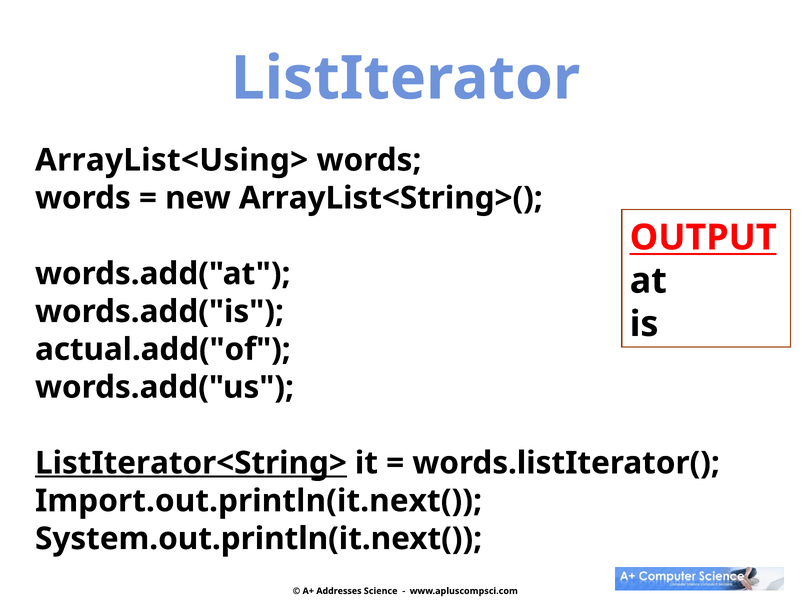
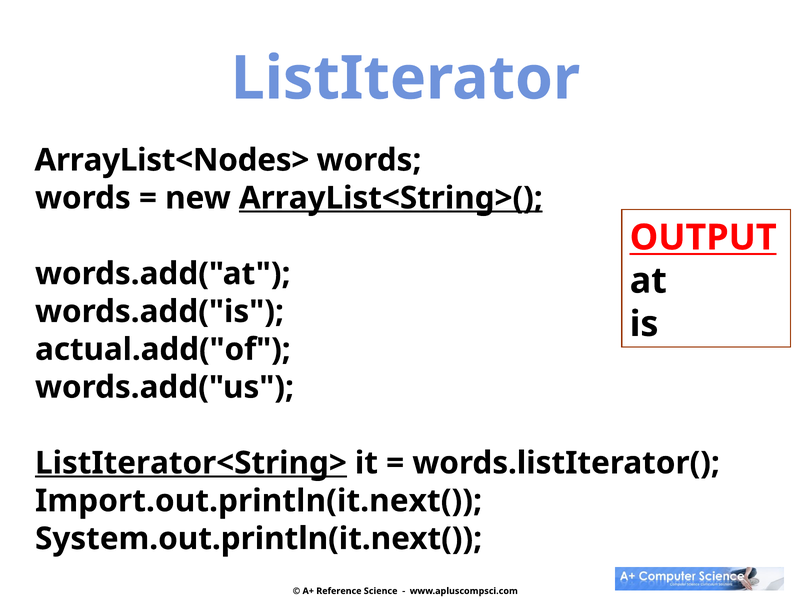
ArrayList<Using>: ArrayList<Using> -> ArrayList<Nodes> (172, 160)
ArrayList<String>( underline: none -> present (391, 198)
Addresses: Addresses -> Reference (339, 591)
